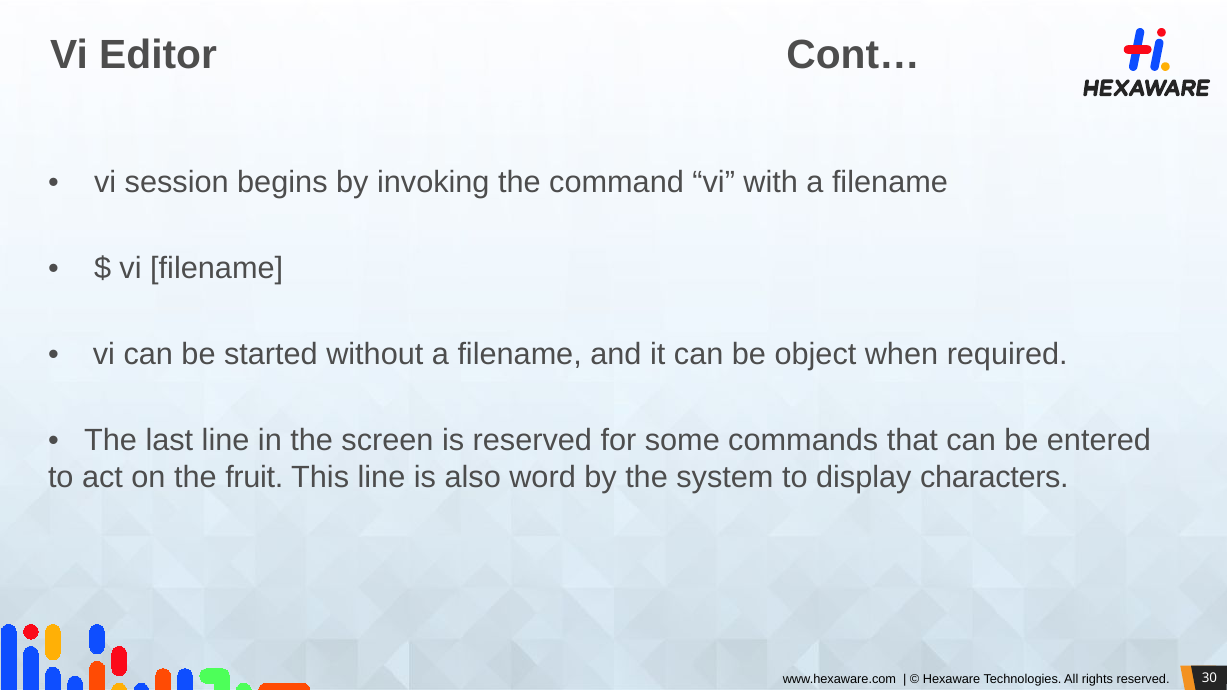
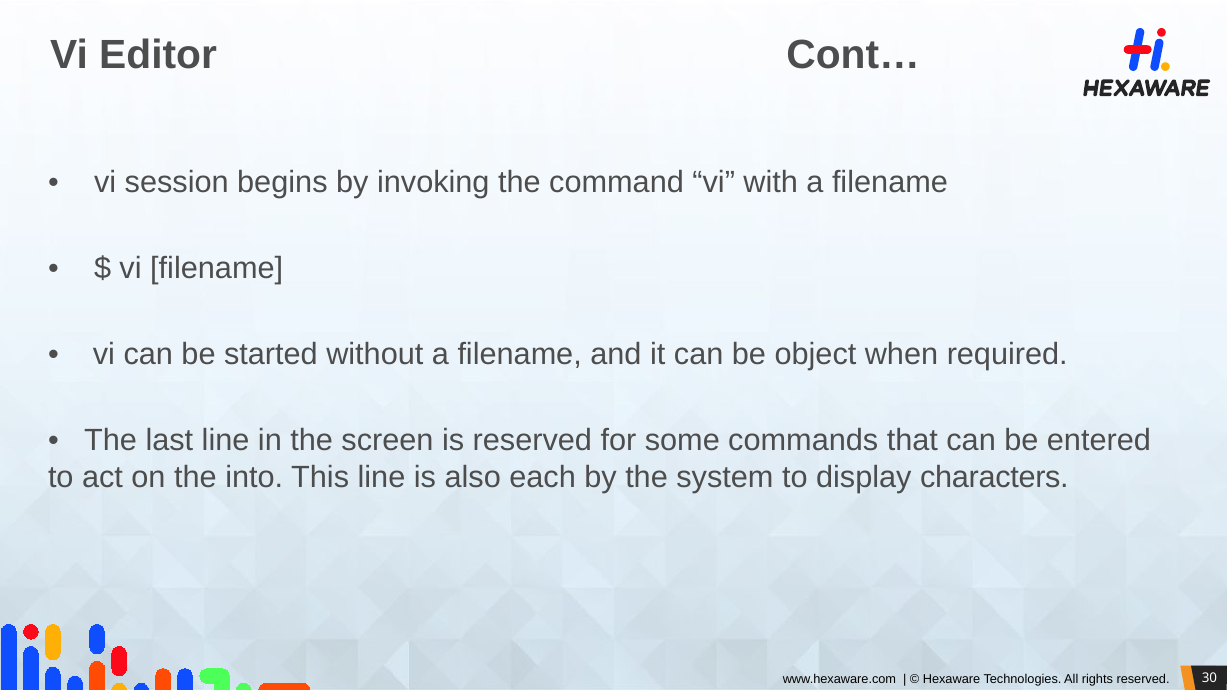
fruit: fruit -> into (254, 477)
word: word -> each (543, 477)
